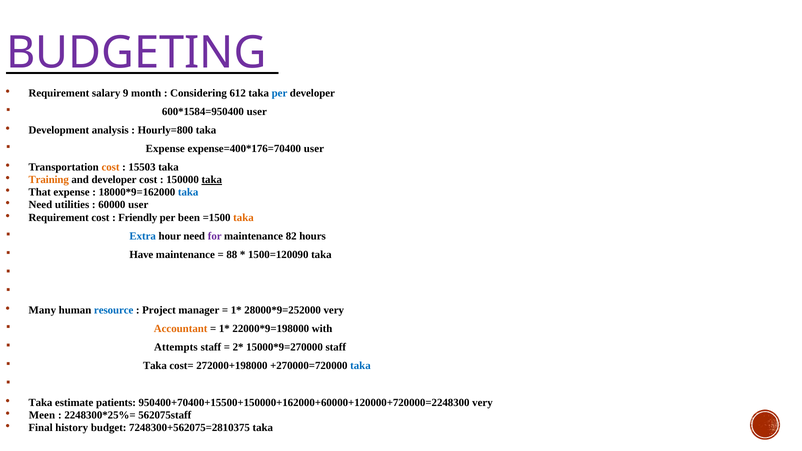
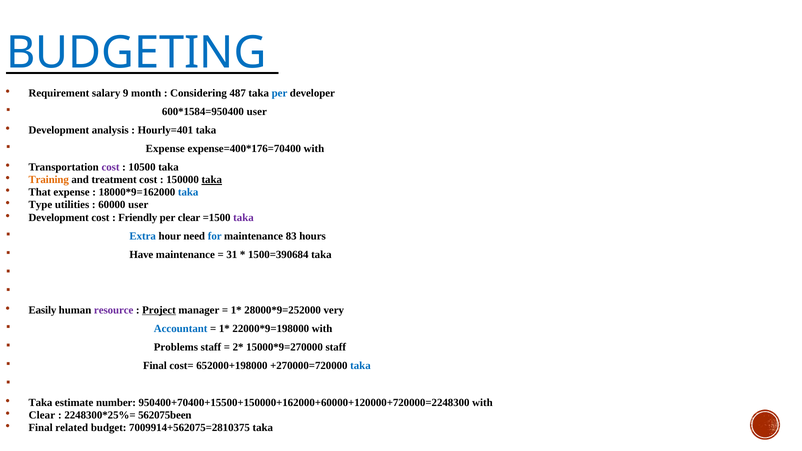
BUDGETING colour: purple -> blue (136, 53)
612: 612 -> 487 (238, 93)
Hourly=800: Hourly=800 -> Hourly=401 (165, 130)
user: user -> with (314, 149)
cost colour: orange -> purple (111, 167)
15503: 15503 -> 10500 (142, 167)
and developer: developer -> treatment (114, 180)
Need: Need -> Type (40, 205)
Requirement: Requirement -> Development (59, 217)
per been: been -> clear (189, 217)
taka colour: orange -> purple (243, 217)
for colour: purple -> blue (215, 236)
82: 82 -> 83 (291, 236)
88: 88 -> 31 (232, 255)
1500=120090: 1500=120090 -> 1500=390684 (278, 255)
Many: Many -> Easily (42, 310)
resource colour: blue -> purple (114, 310)
Project underline: none -> present (159, 310)
Accountant colour: orange -> blue (181, 329)
Attempts: Attempts -> Problems (176, 347)
Taka: Taka -> Final (155, 366)
272000+198000: 272000+198000 -> 652000+198000 (232, 366)
patients: patients -> number (116, 403)
950400+70400+15500+150000+162000+60000+120000+720000=2248300 very: very -> with (482, 403)
Meen: Meen -> Clear (42, 415)
562075staff: 562075staff -> 562075been (165, 415)
history: history -> related (72, 428)
7248300+562075=2810375: 7248300+562075=2810375 -> 7009914+562075=2810375 (189, 428)
